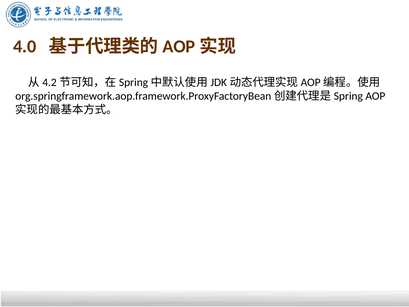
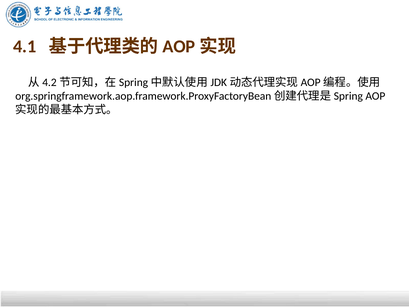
4.0: 4.0 -> 4.1 (25, 46)
